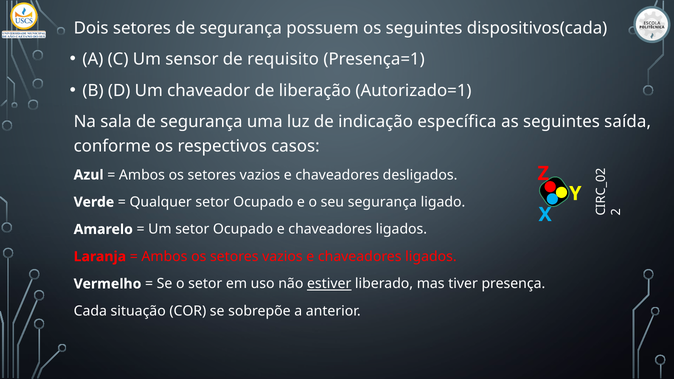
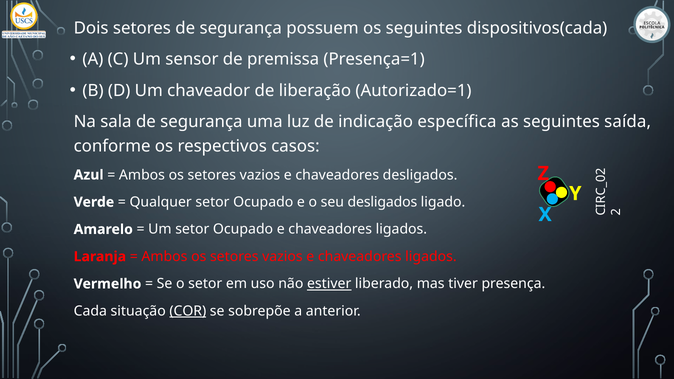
requisito: requisito -> premissa (283, 59)
seu segurança: segurança -> desligados (382, 202)
COR underline: none -> present (188, 311)
